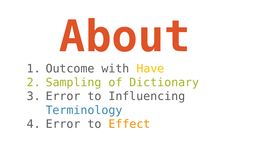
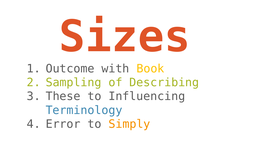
About: About -> Sizes (125, 37)
Have: Have -> Book (150, 69)
Dictionary: Dictionary -> Describing (164, 83)
Error: Error -> These (63, 97)
Effect: Effect -> Simply (129, 124)
